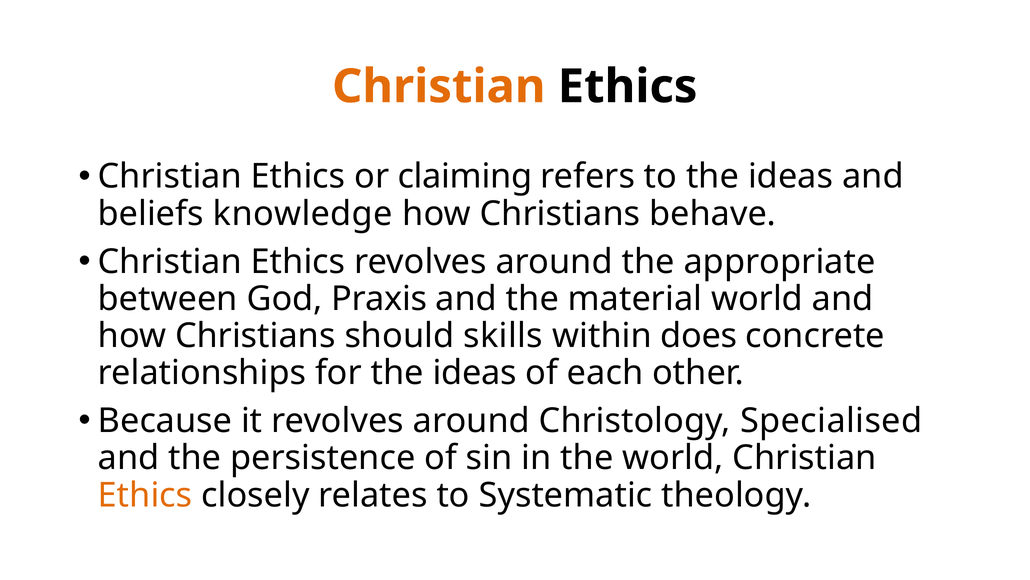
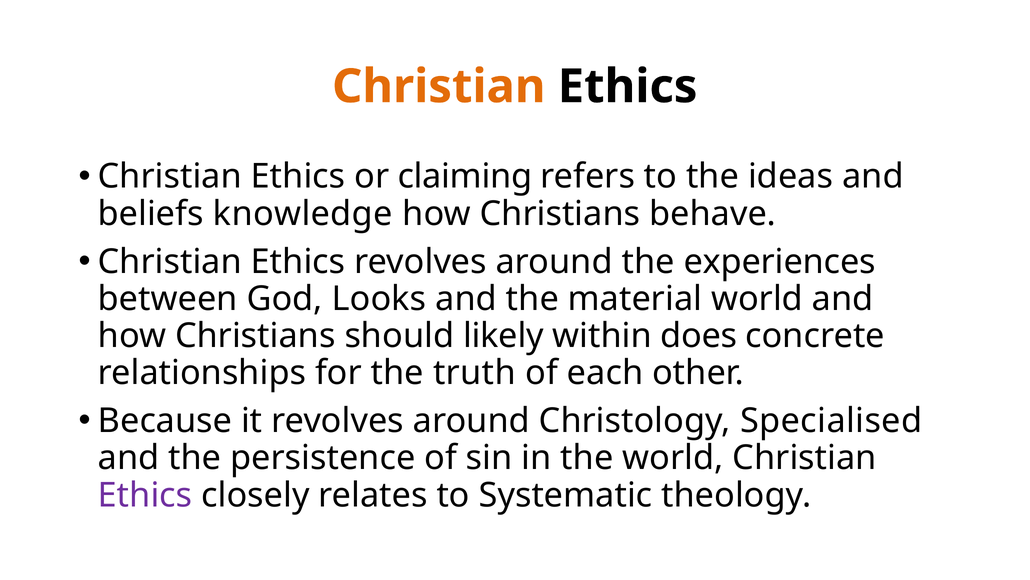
appropriate: appropriate -> experiences (780, 261)
Praxis: Praxis -> Looks (379, 298)
skills: skills -> likely (503, 336)
for the ideas: ideas -> truth (474, 373)
Ethics colour: orange -> purple (145, 495)
